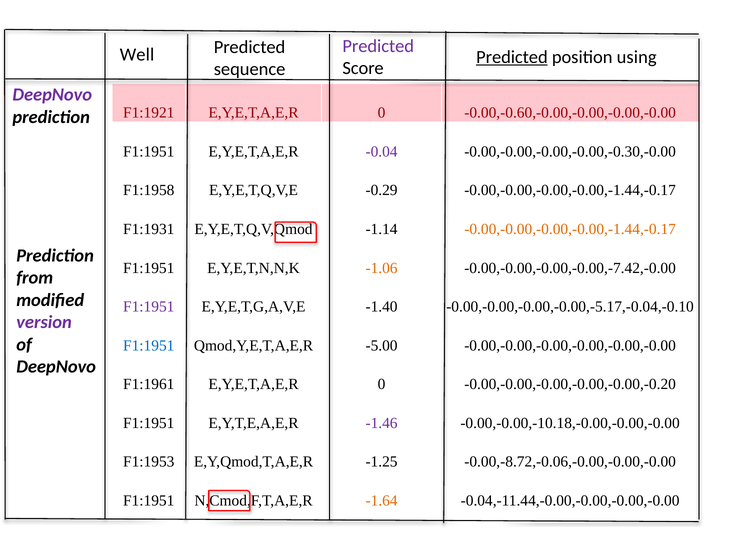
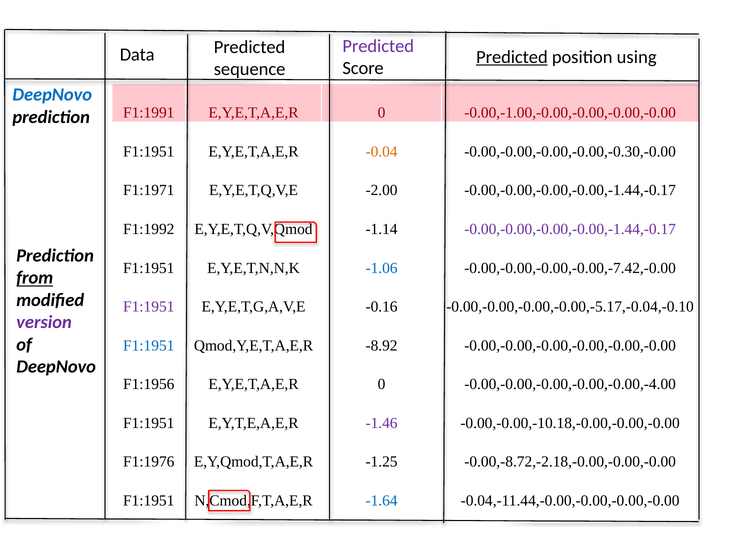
Well: Well -> Data (137, 55)
DeepNovo colour: purple -> blue (52, 95)
F1:1921: F1:1921 -> F1:1991 (149, 113)
-0.00,-0.60,-0.00,-0.00,-0.00,-0.00: -0.00,-0.60,-0.00,-0.00,-0.00,-0.00 -> -0.00,-1.00,-0.00,-0.00,-0.00,-0.00 (570, 113)
-0.04 colour: purple -> orange (382, 152)
F1:1958: F1:1958 -> F1:1971 (149, 190)
-0.29: -0.29 -> -2.00 (382, 190)
F1:1931: F1:1931 -> F1:1992 (149, 229)
-0.00,-0.00,-0.00,-0.00,-1.44,-0.17 colour: orange -> purple (570, 229)
-1.06 colour: orange -> blue (382, 268)
from underline: none -> present (35, 278)
-1.40: -1.40 -> -0.16 (382, 307)
-5.00: -5.00 -> -8.92 (382, 345)
F1:1961: F1:1961 -> F1:1956 (149, 384)
-0.00,-0.00,-0.00,-0.00,-0.00,-0.20: -0.00,-0.00,-0.00,-0.00,-0.00,-0.20 -> -0.00,-0.00,-0.00,-0.00,-0.00,-4.00 (570, 384)
F1:1953: F1:1953 -> F1:1976 (149, 462)
-0.00,-8.72,-0.06,-0.00,-0.00,-0.00: -0.00,-8.72,-0.06,-0.00,-0.00,-0.00 -> -0.00,-8.72,-2.18,-0.00,-0.00,-0.00 (570, 462)
-1.64 colour: orange -> blue (382, 501)
